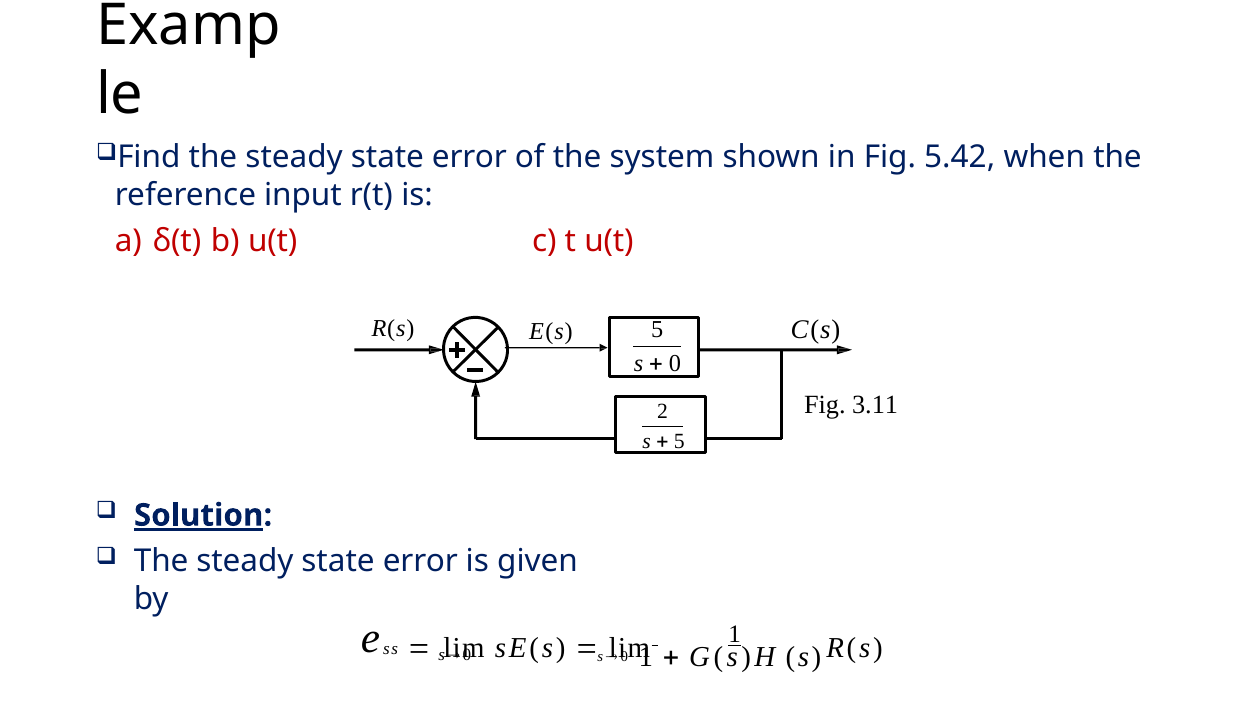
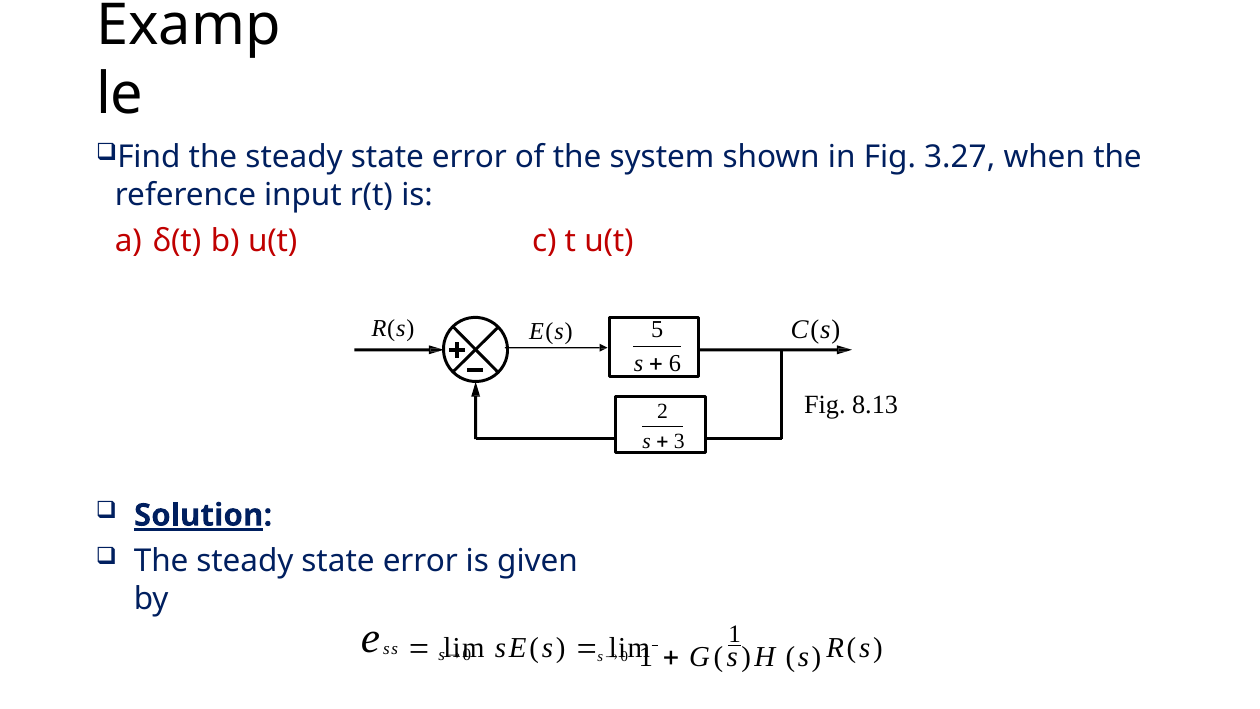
5.42: 5.42 -> 3.27 (960, 158)
0: 0 -> 6 (675, 363)
3.11: 3.11 -> 8.13 (875, 405)
5: 5 -> 3 (679, 441)
